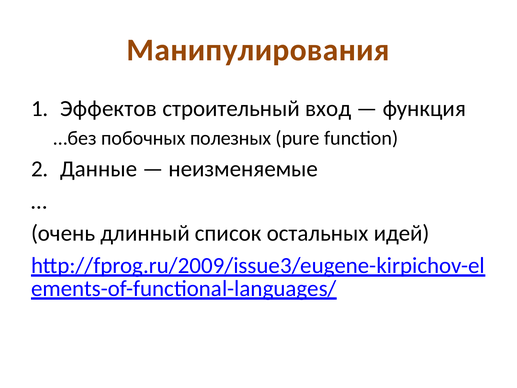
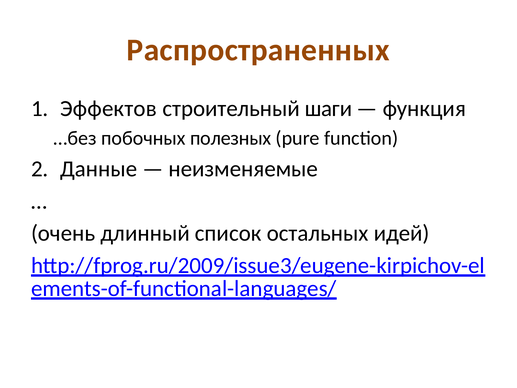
Манипулирования: Манипулирования -> Распространенных (258, 50)
вход: вход -> шаги (328, 108)
